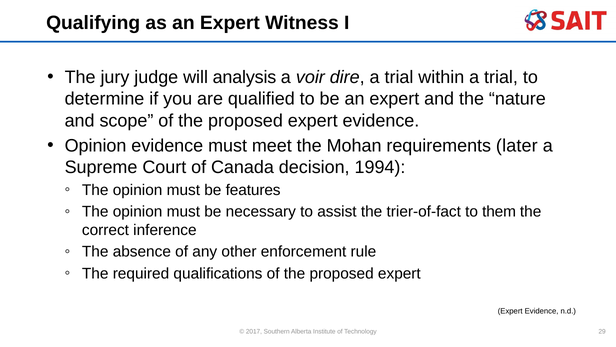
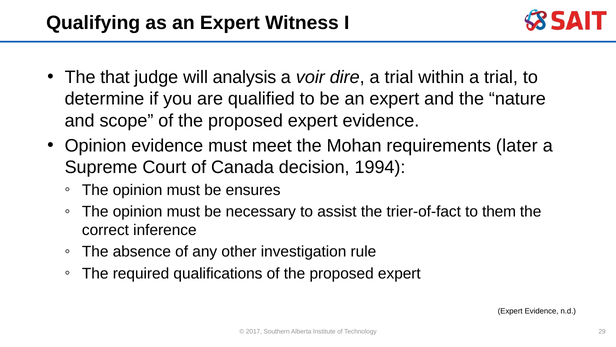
jury: jury -> that (115, 77)
features: features -> ensures (253, 190)
enforcement: enforcement -> investigation (304, 252)
